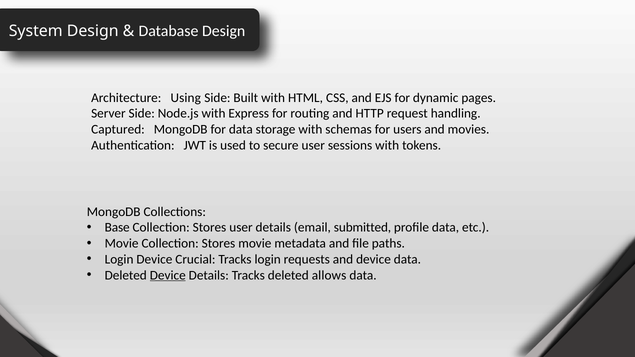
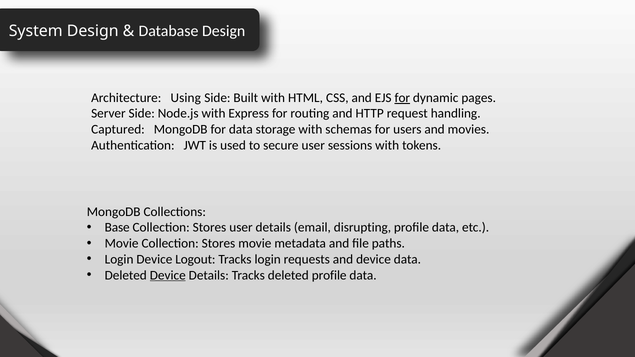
for underline: none -> present (402, 98)
submitted: submitted -> disrupting (362, 228)
Crucial: Crucial -> Logout (195, 259)
deleted allows: allows -> profile (329, 275)
